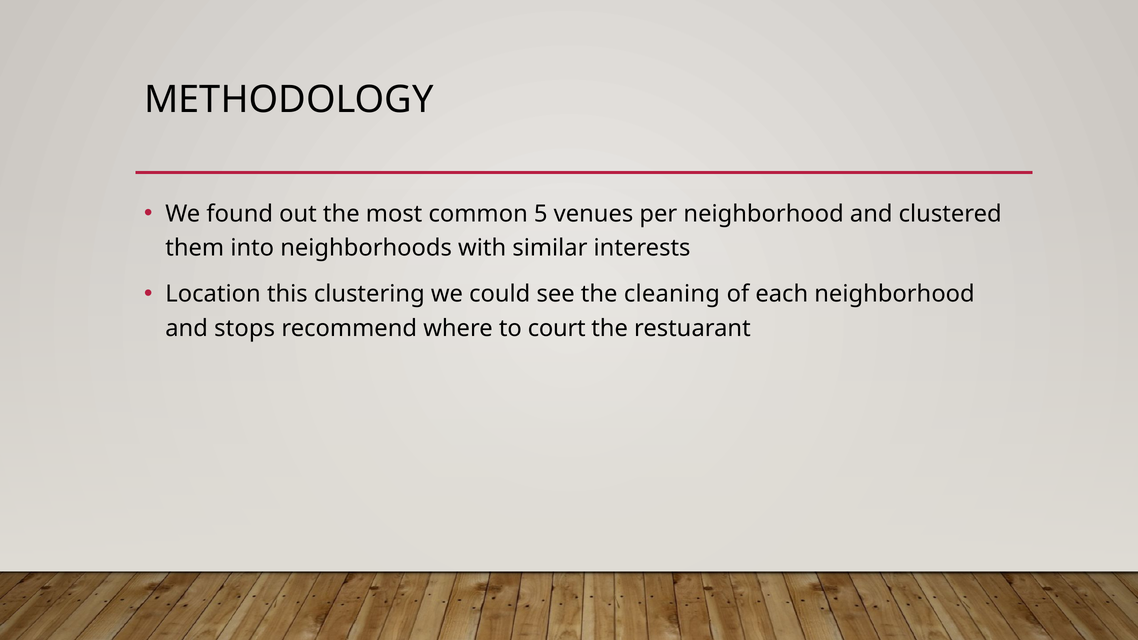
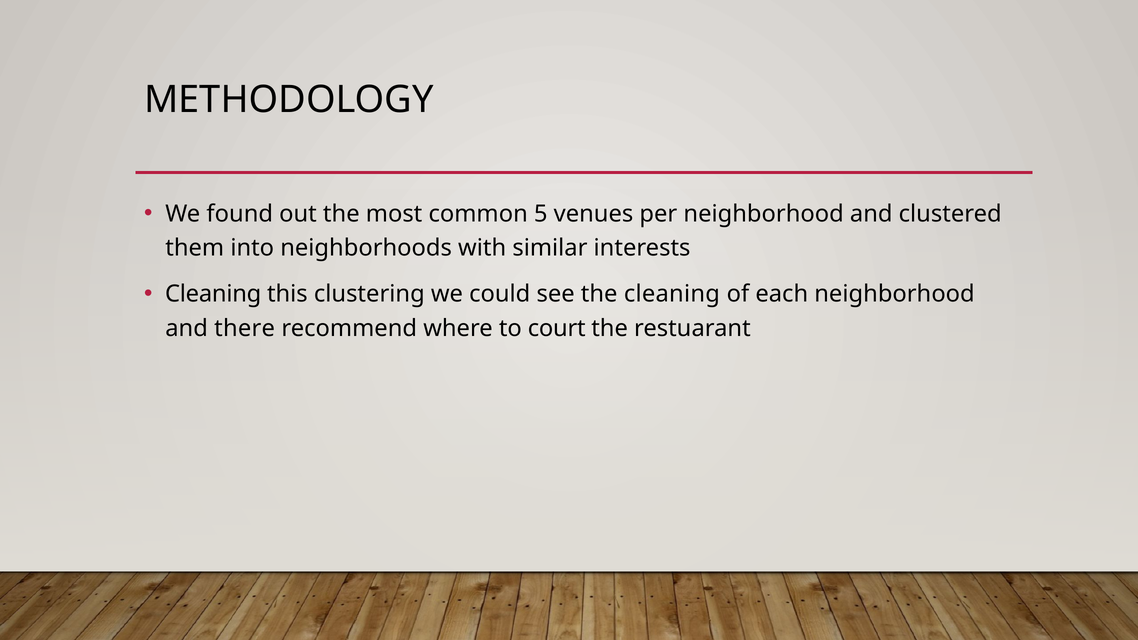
Location: Location -> Cleaning (213, 294)
stops: stops -> there (245, 328)
